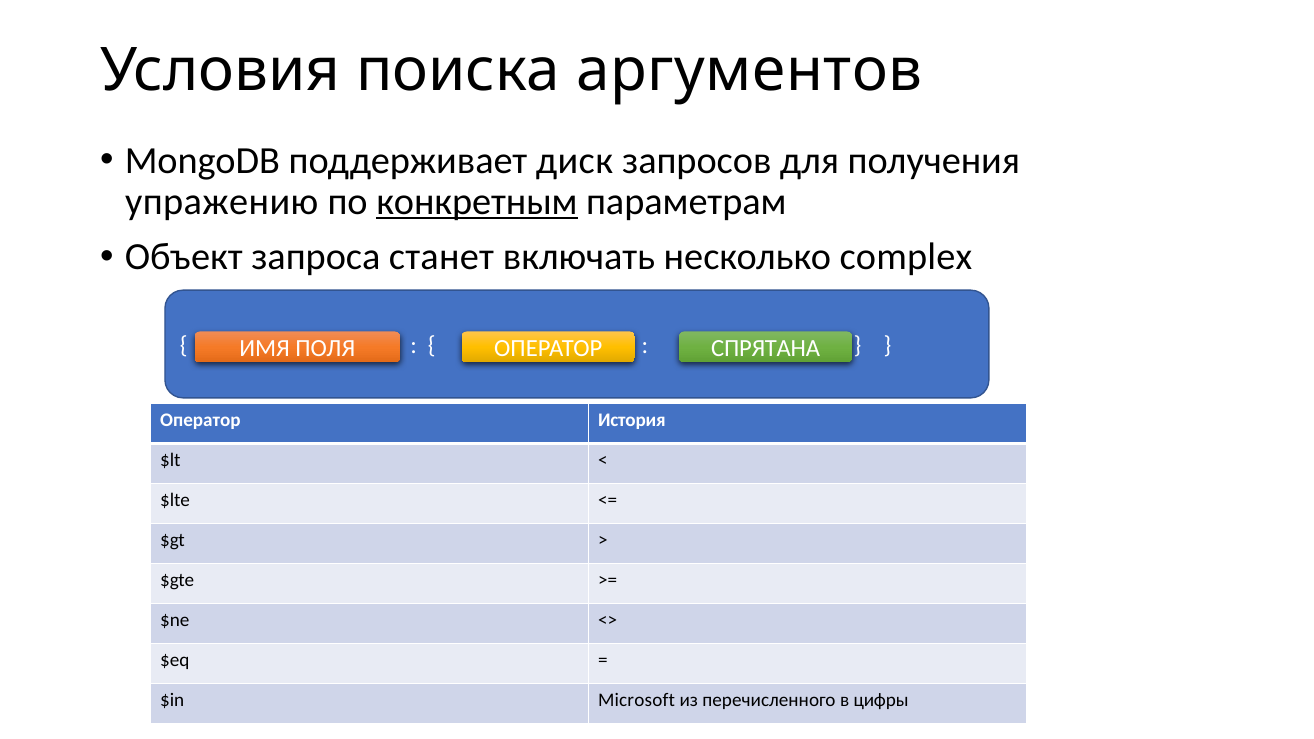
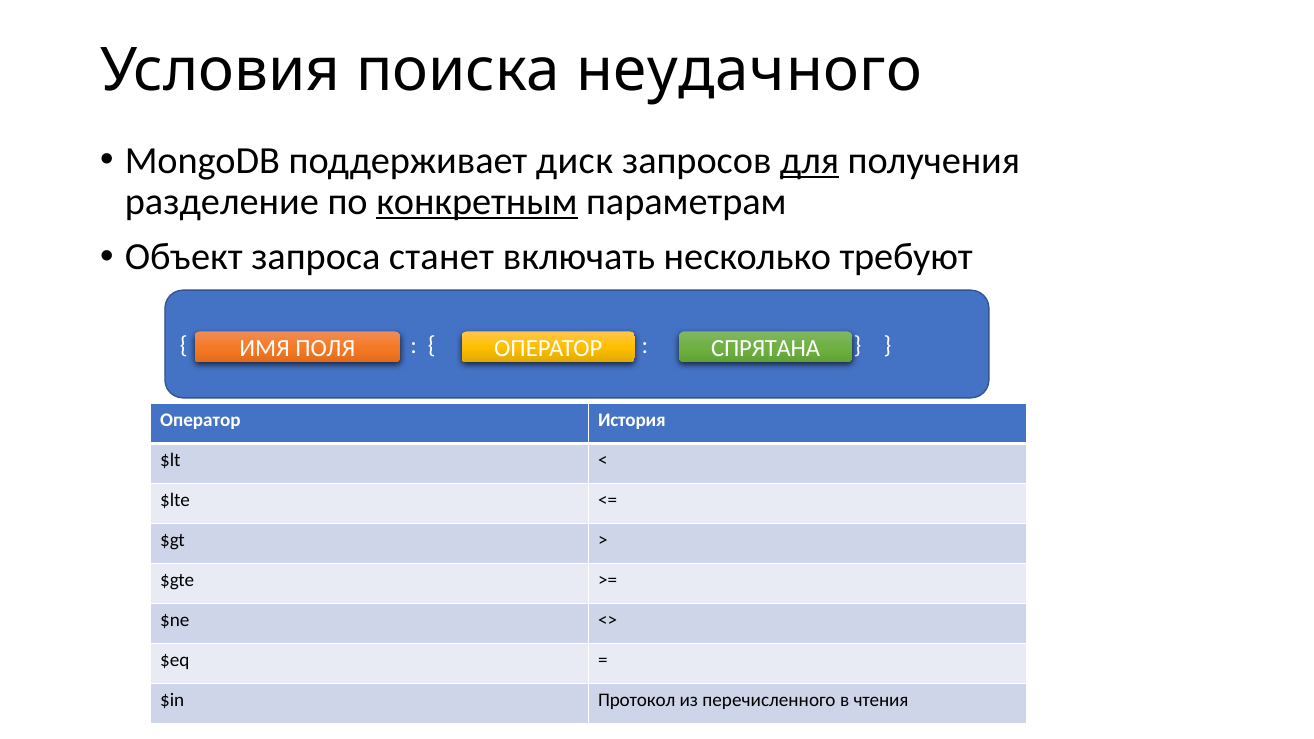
аргументов: аргументов -> неудачного (749, 71)
для underline: none -> present (809, 160)
упражению: упражению -> разделение (222, 202)
complex: complex -> требуют (906, 257)
Microsoft: Microsoft -> Протокол (637, 700)
цифры: цифры -> чтения (881, 700)
